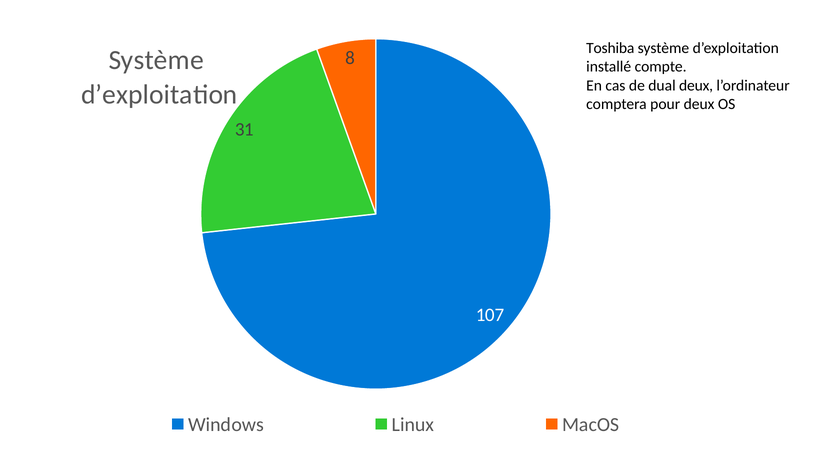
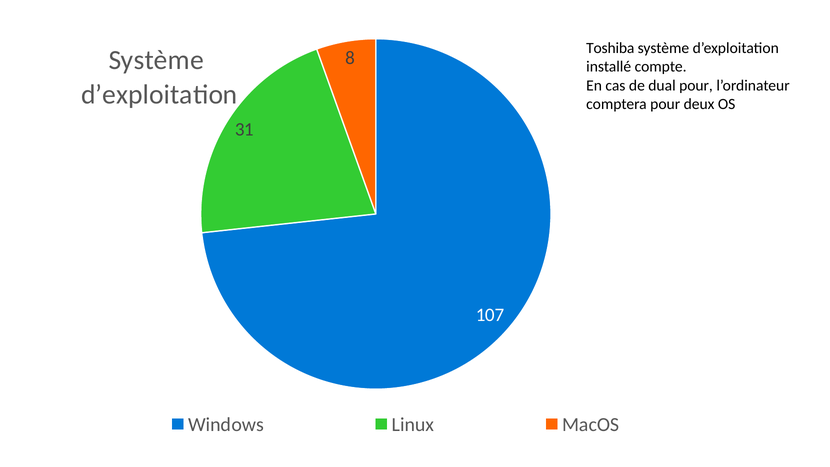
dual deux: deux -> pour (696, 85)
